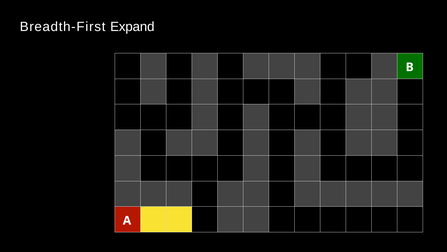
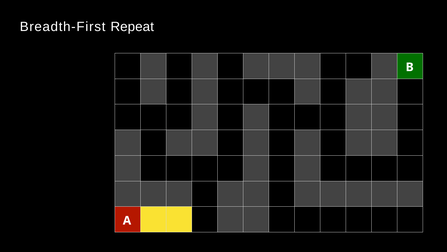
Expand: Expand -> Repeat (132, 27)
